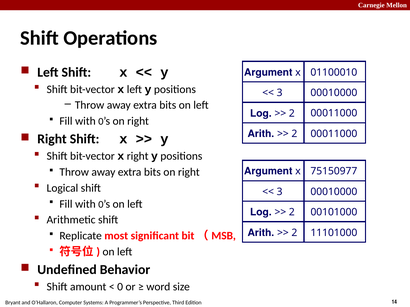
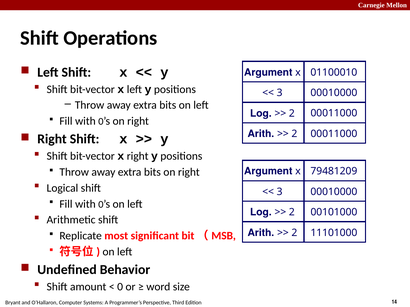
75150977: 75150977 -> 79481209 (334, 172)
